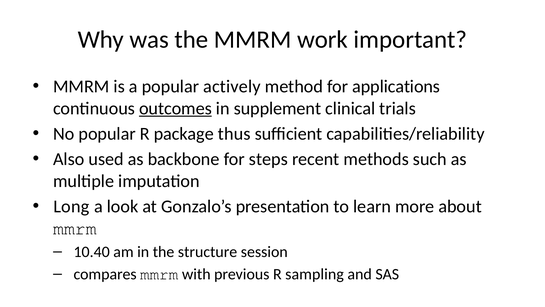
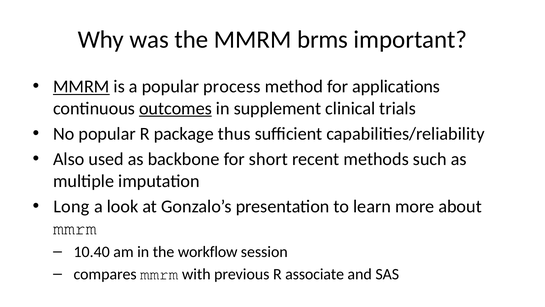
work: work -> brms (323, 40)
MMRM underline: none -> present (81, 86)
actively: actively -> process (232, 86)
steps: steps -> short (268, 159)
structure: structure -> workflow (208, 252)
sampling: sampling -> associate (315, 274)
